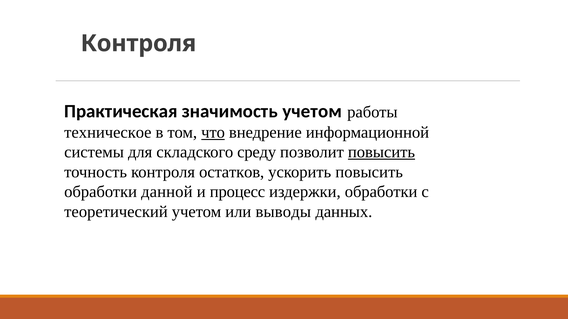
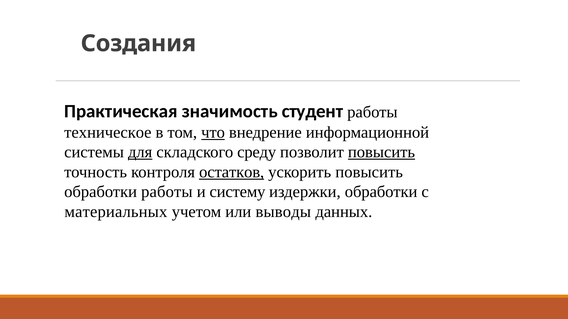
Контроля: Контроля -> Создания (138, 44)
значимость учетом: учетом -> студент (312, 111)
для underline: none -> present (140, 152)
остатков underline: none -> present (232, 172)
обработки данной: данной -> работы (167, 192)
процесс: процесс -> систему (237, 192)
теоретический: теоретический -> материальных (116, 212)
